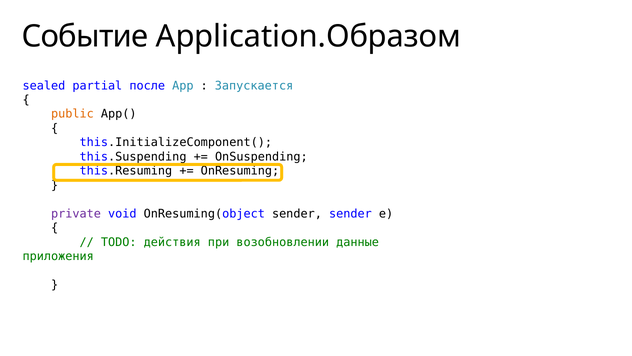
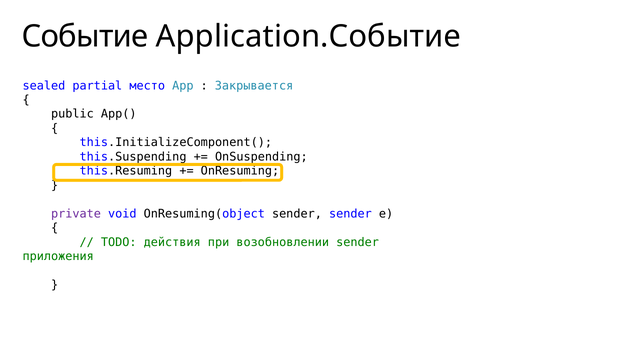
Application.Образом: Application.Образом -> Application.Событие (308, 36)
после: после -> место (147, 85)
Запускается: Запускается -> Закрывается (254, 85)
public colour: orange -> black (72, 114)
возобновлении данные: данные -> sender (358, 242)
